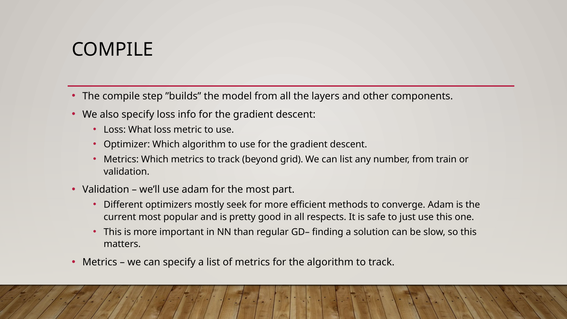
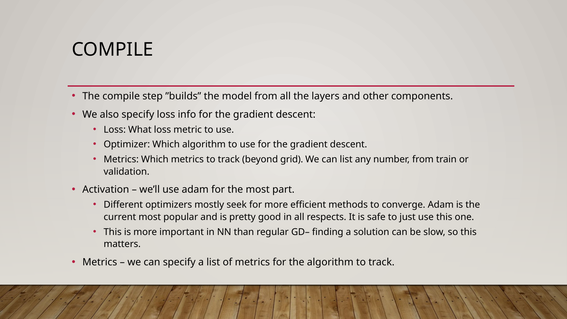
Validation: Validation -> Activation (106, 190)
